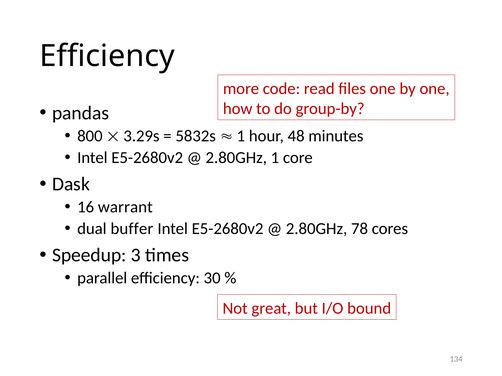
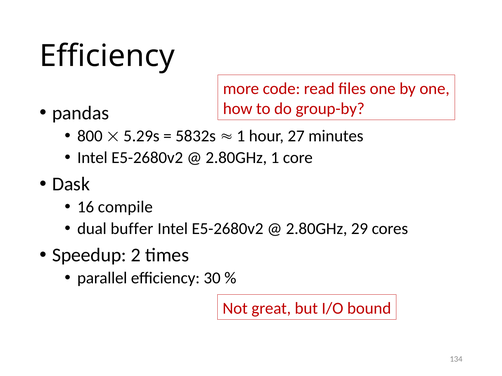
3.29s: 3.29s -> 5.29s (141, 136)
48: 48 -> 27 (296, 136)
warrant: warrant -> compile (125, 207)
78: 78 -> 29 (360, 229)
3: 3 -> 2 (136, 255)
